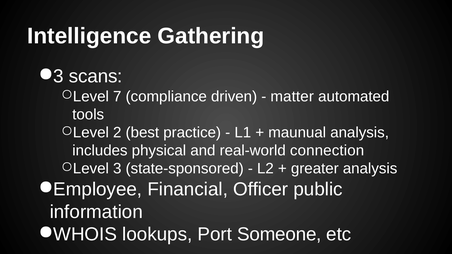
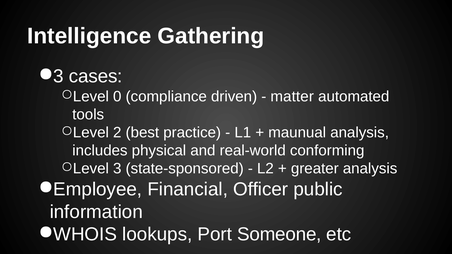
scans: scans -> cases (96, 76)
7: 7 -> 0 (117, 97)
connection: connection -> conforming (327, 151)
